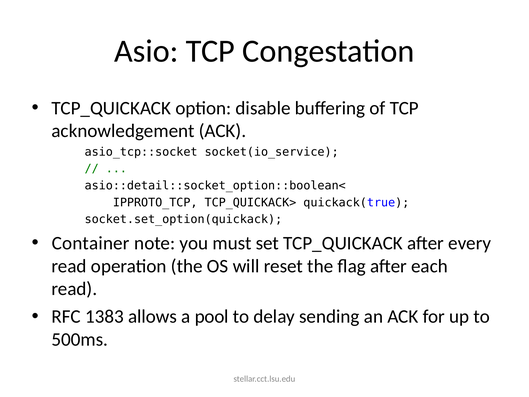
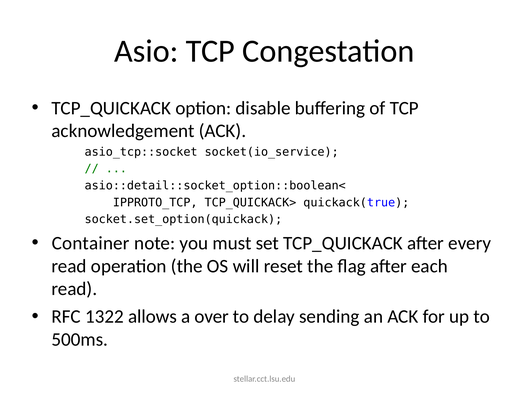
1383: 1383 -> 1322 (104, 316)
pool: pool -> over (212, 316)
